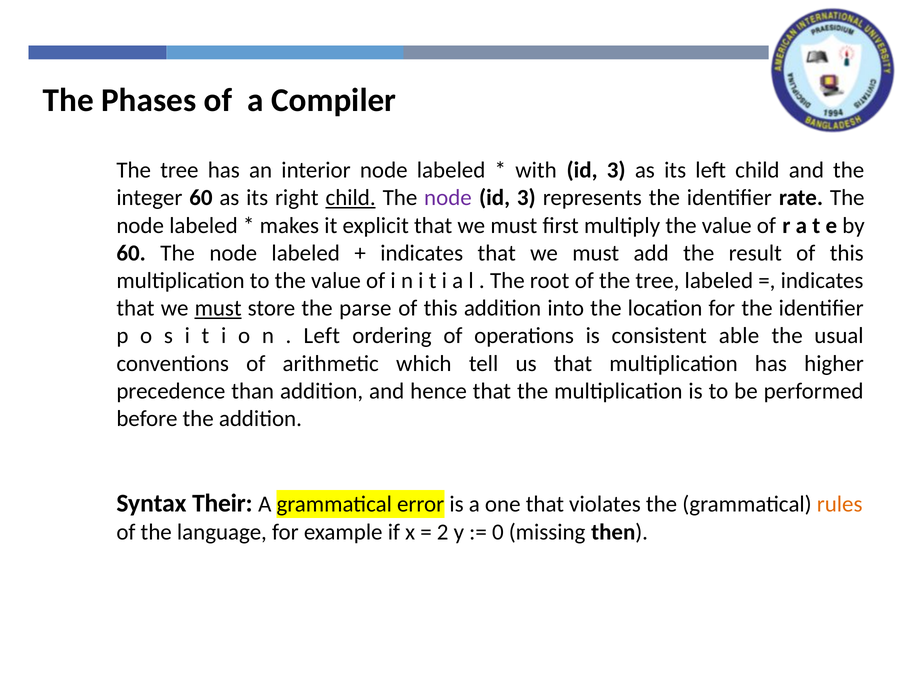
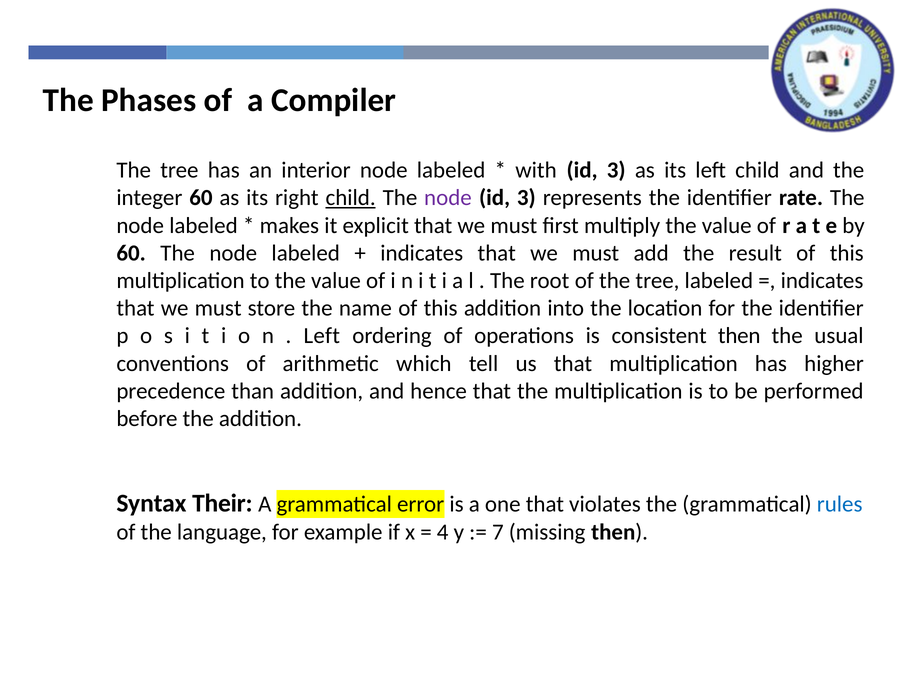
must underline: present -> none (218, 308)
parse: parse -> name (365, 308)
consistent able: able -> then (739, 335)
rules colour: orange -> blue (840, 503)
2: 2 -> 4 (443, 532)
0: 0 -> 7 (498, 532)
